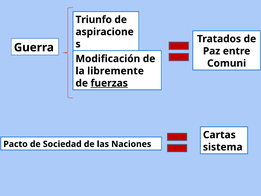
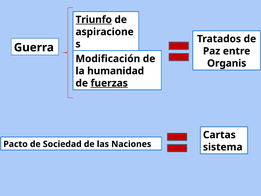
Triunfo underline: none -> present (94, 20)
Comuni: Comuni -> Organis (227, 63)
libremente: libremente -> humanidad (116, 71)
